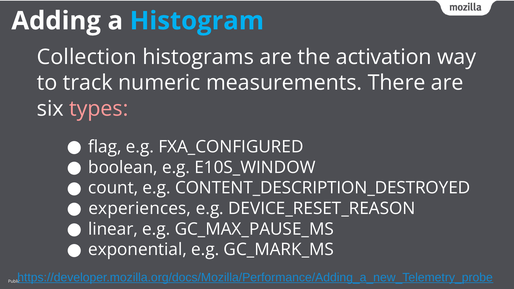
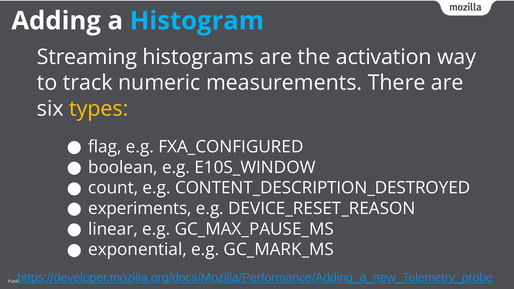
Collection: Collection -> Streaming (87, 57)
types colour: pink -> yellow (99, 109)
experiences: experiences -> experiments (140, 209)
